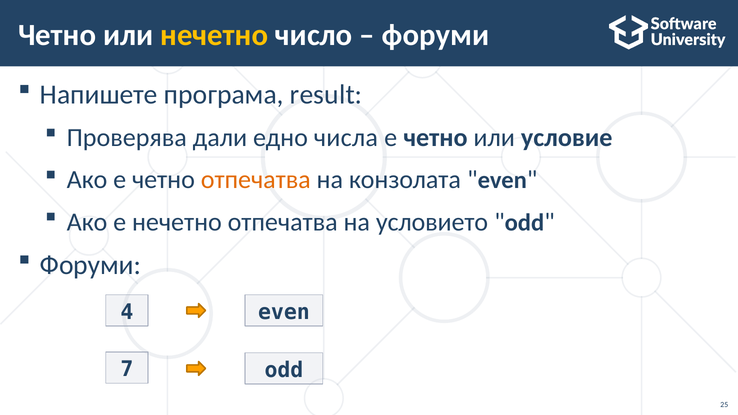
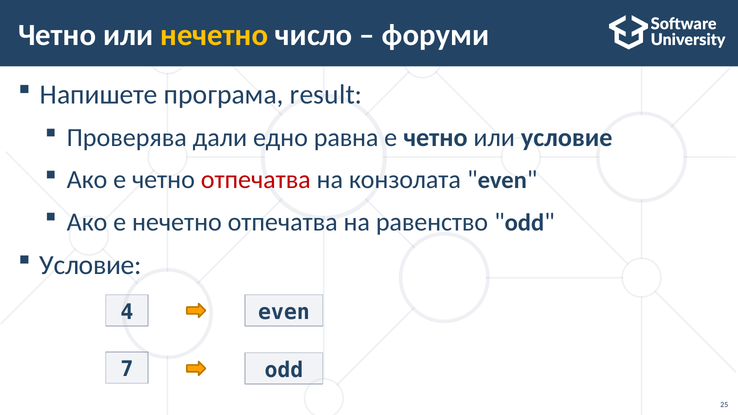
числа: числа -> равна (346, 138)
отпечатва colour: orange -> red (256, 180)
условието: условието -> равенство (432, 222)
Форуми: Форуми -> Условие (91, 265)
